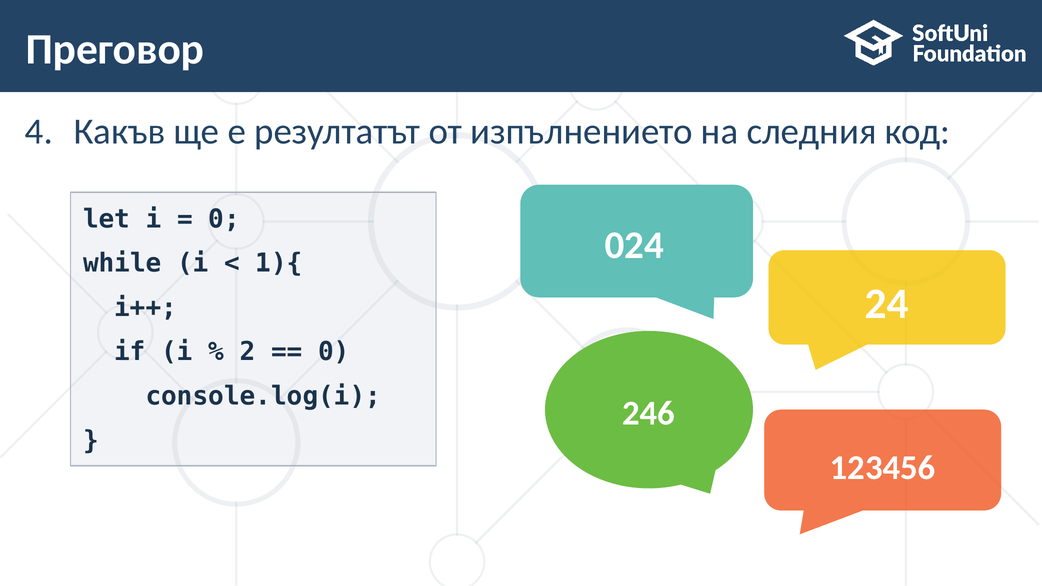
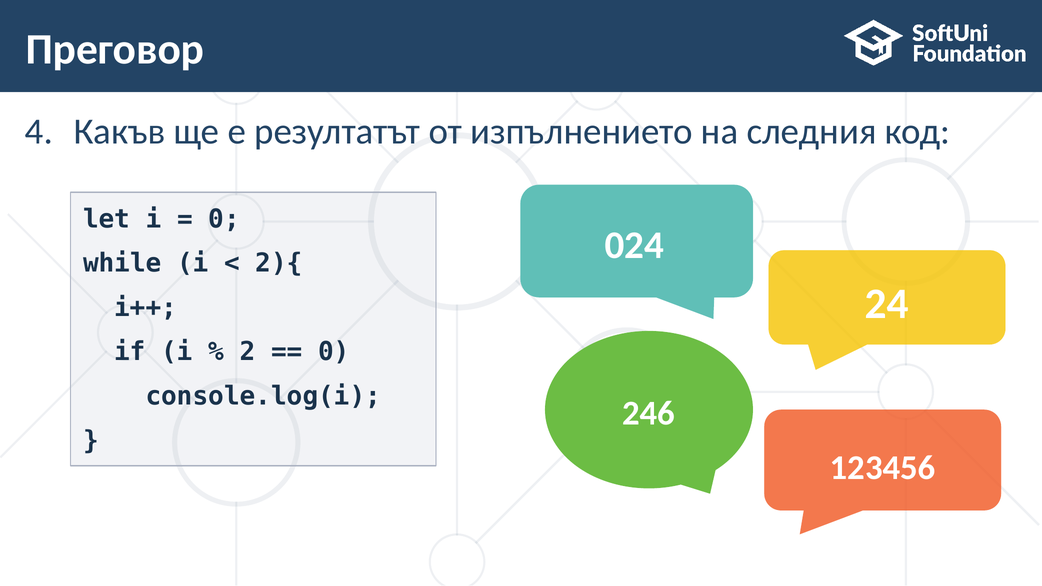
1){: 1){ -> 2){ (279, 263)
